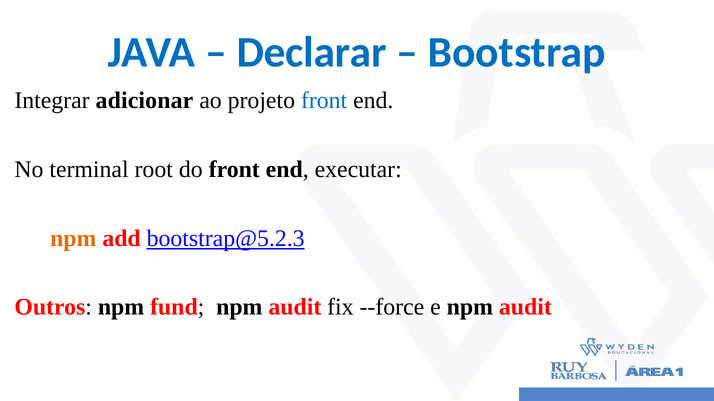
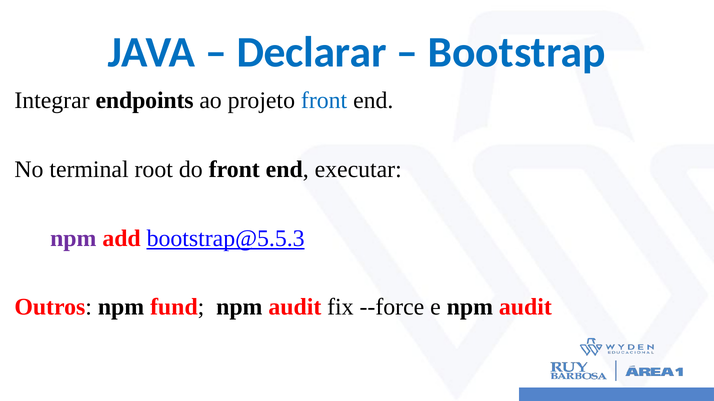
adicionar: adicionar -> endpoints (145, 101)
npm colour: orange -> purple (73, 239)
bootstrap@5.2.3: bootstrap@5.2.3 -> bootstrap@5.5.3 (226, 239)
